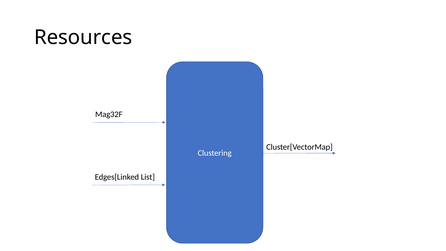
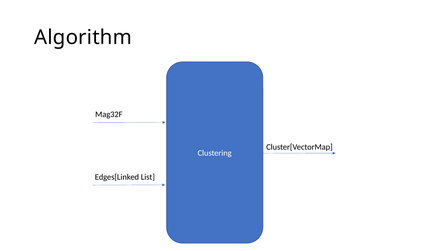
Resources: Resources -> Algorithm (83, 37)
